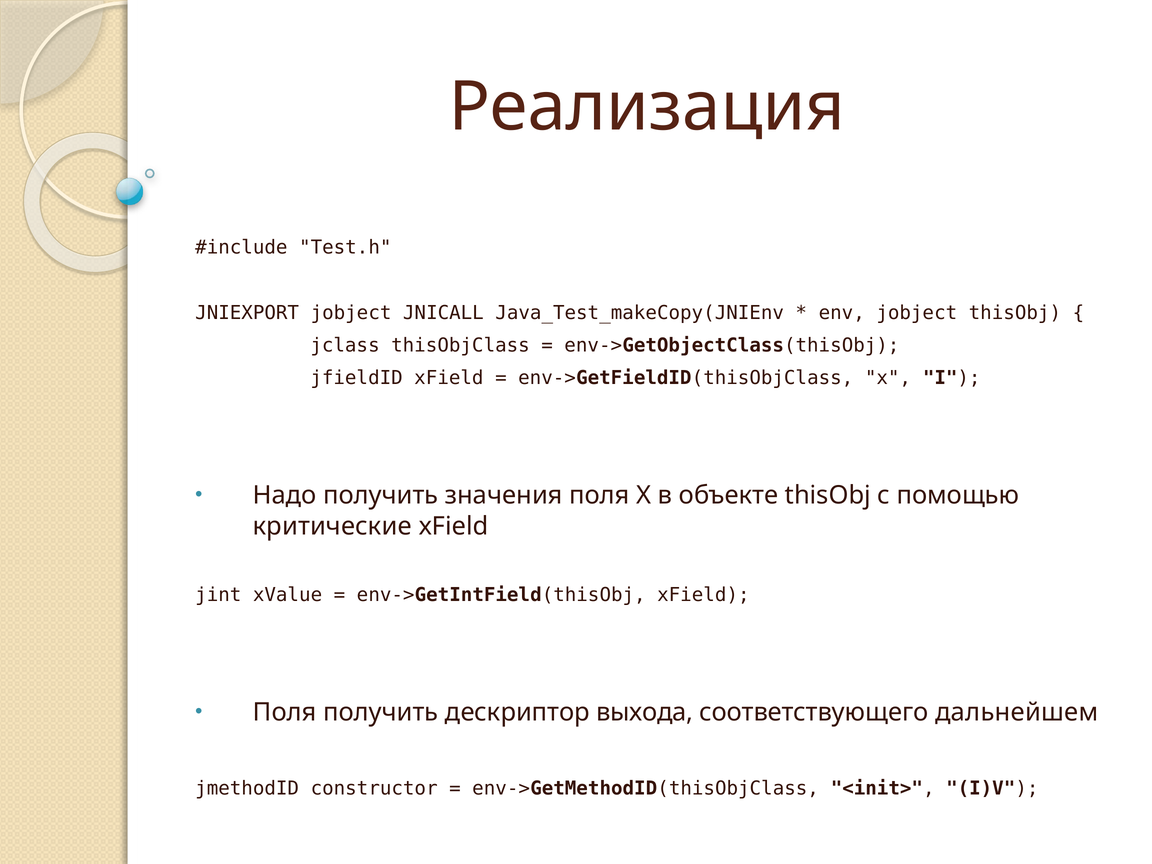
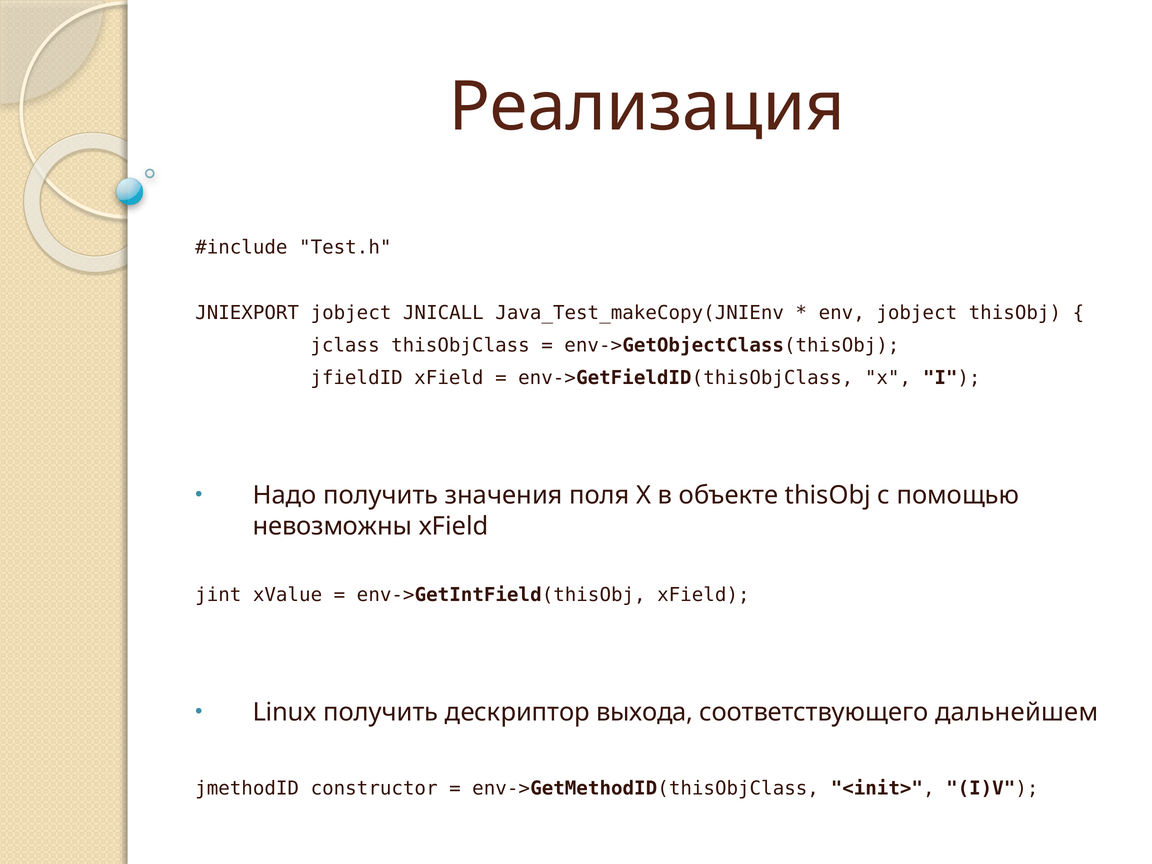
критические: критические -> невозможны (332, 526)
Поля: Поля -> Linux (285, 712)
